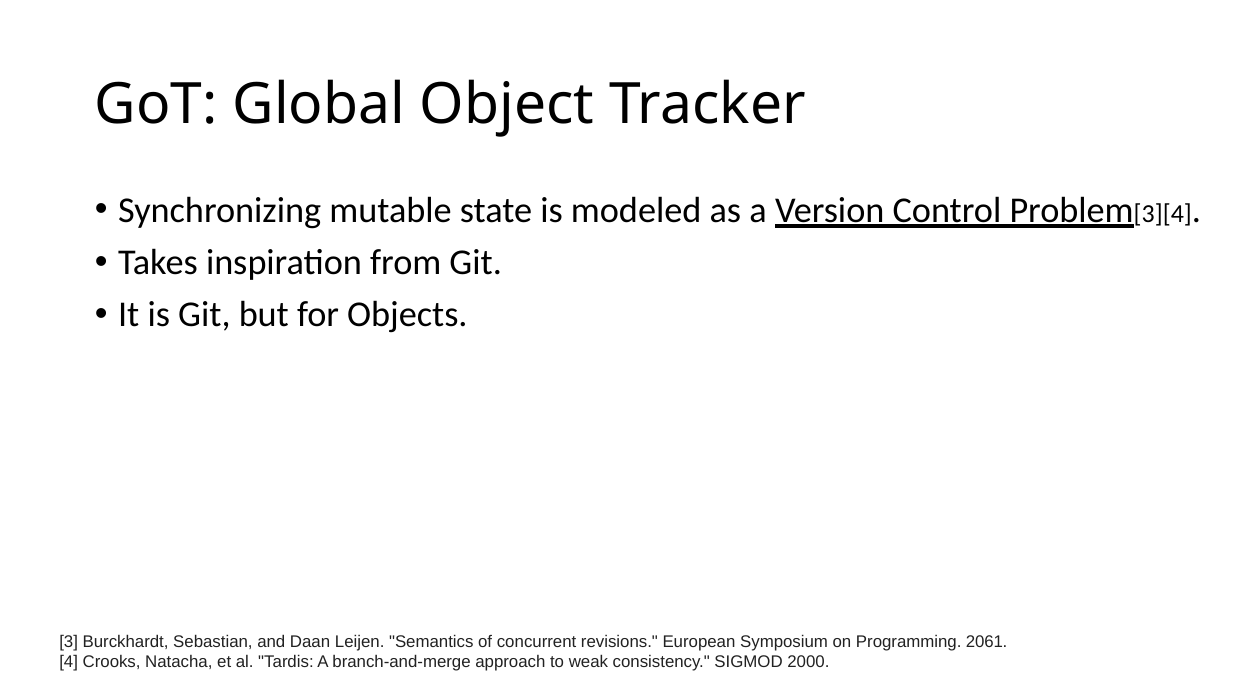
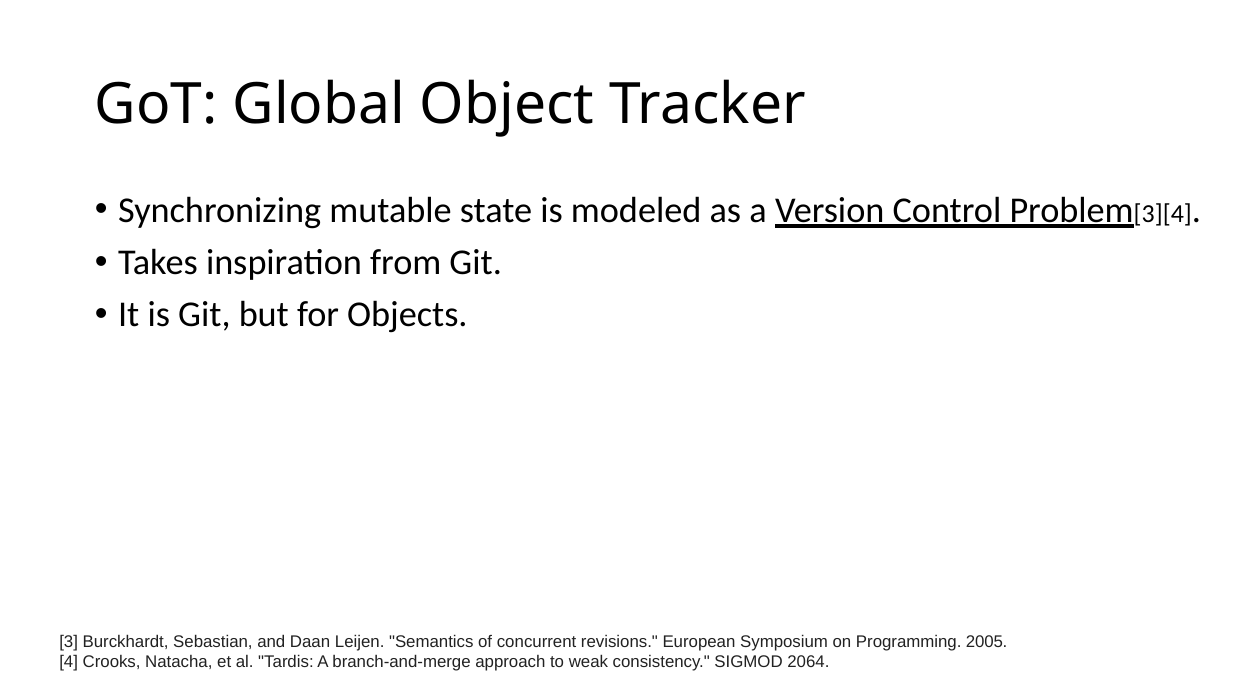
2061: 2061 -> 2005 (987, 641)
2000: 2000 -> 2064 (808, 661)
